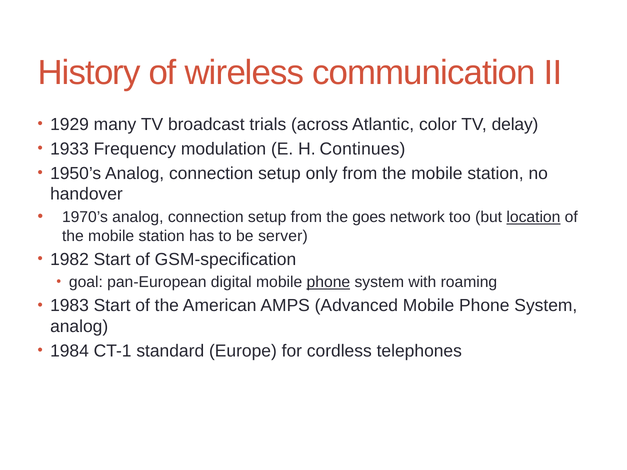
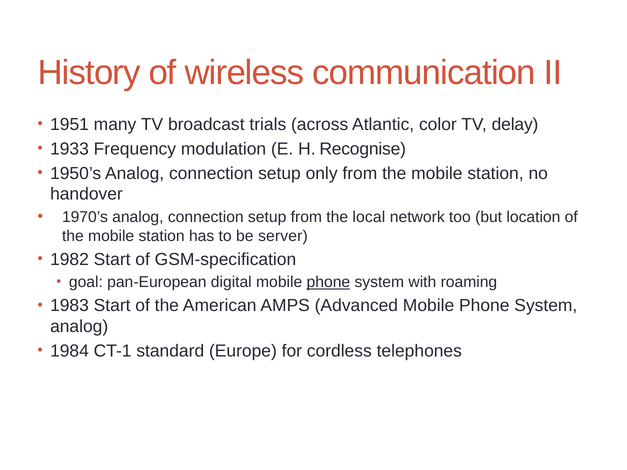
1929: 1929 -> 1951 (70, 125)
Continues: Continues -> Recognise (363, 149)
goes: goes -> local (369, 217)
location underline: present -> none (533, 217)
